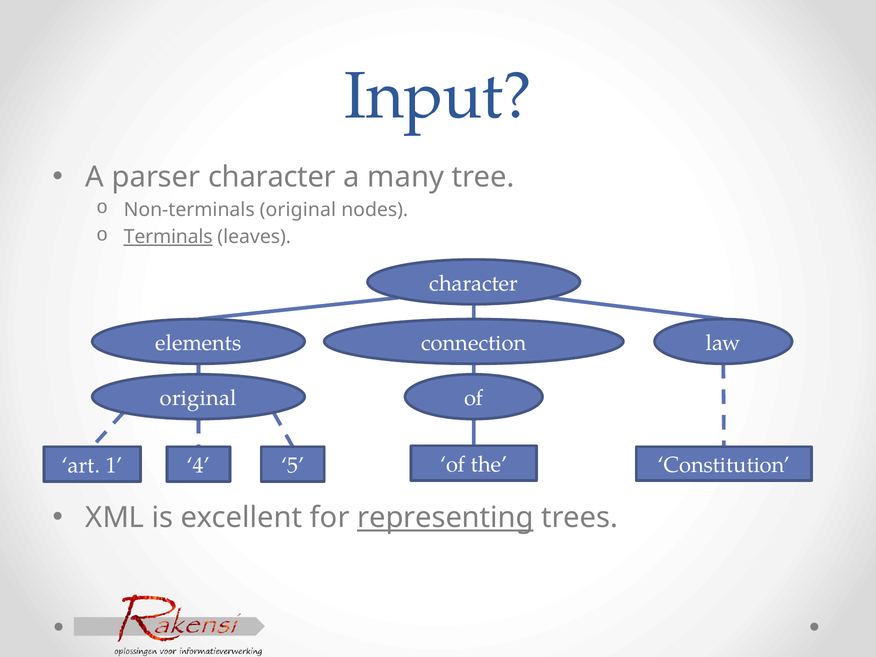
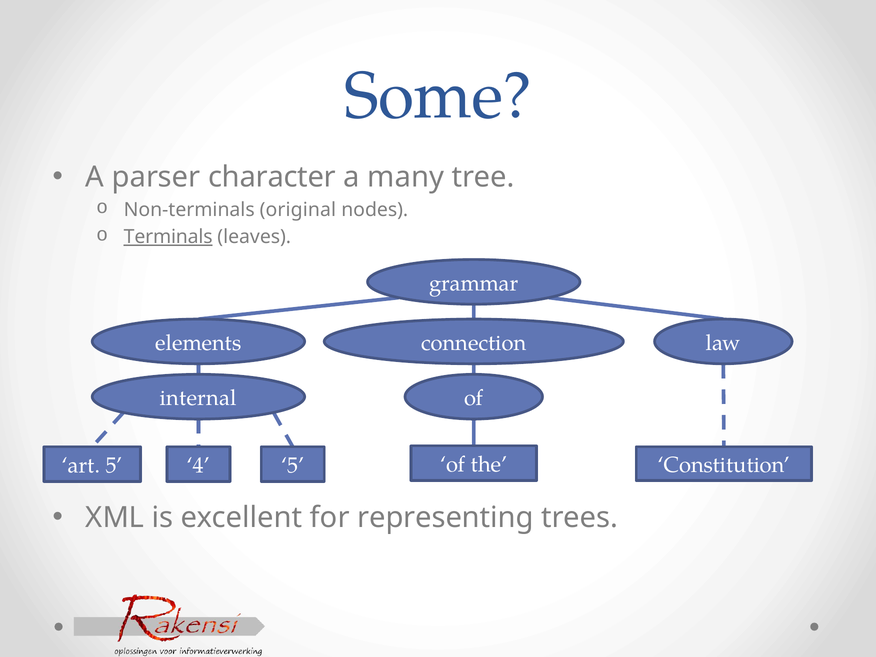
Input: Input -> Some (438, 96)
character: character -> grammar (474, 283)
original: original -> internal (198, 398)
art 1: 1 -> 5 (114, 466)
representing underline: present -> none (445, 518)
